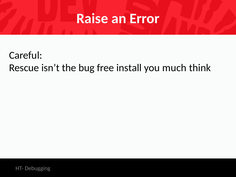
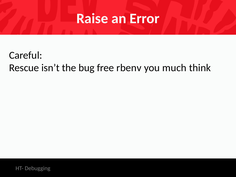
install: install -> rbenv (129, 68)
